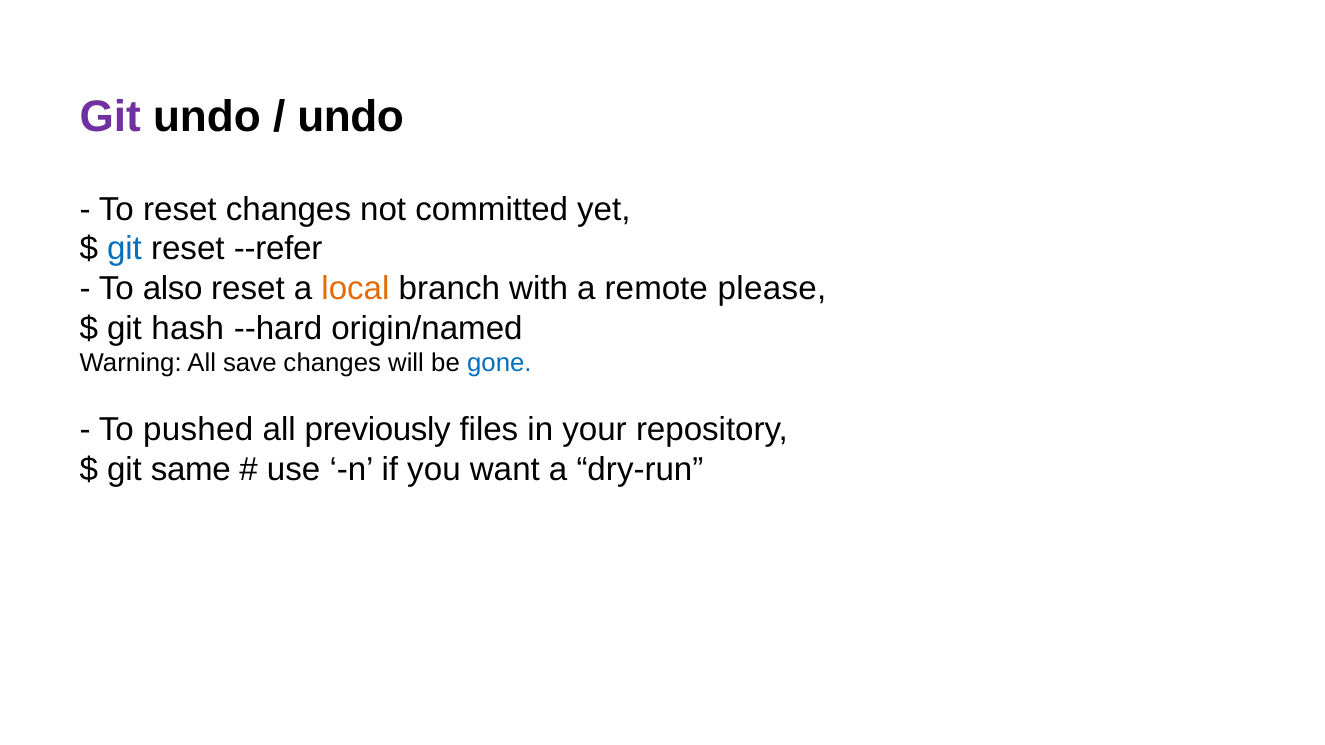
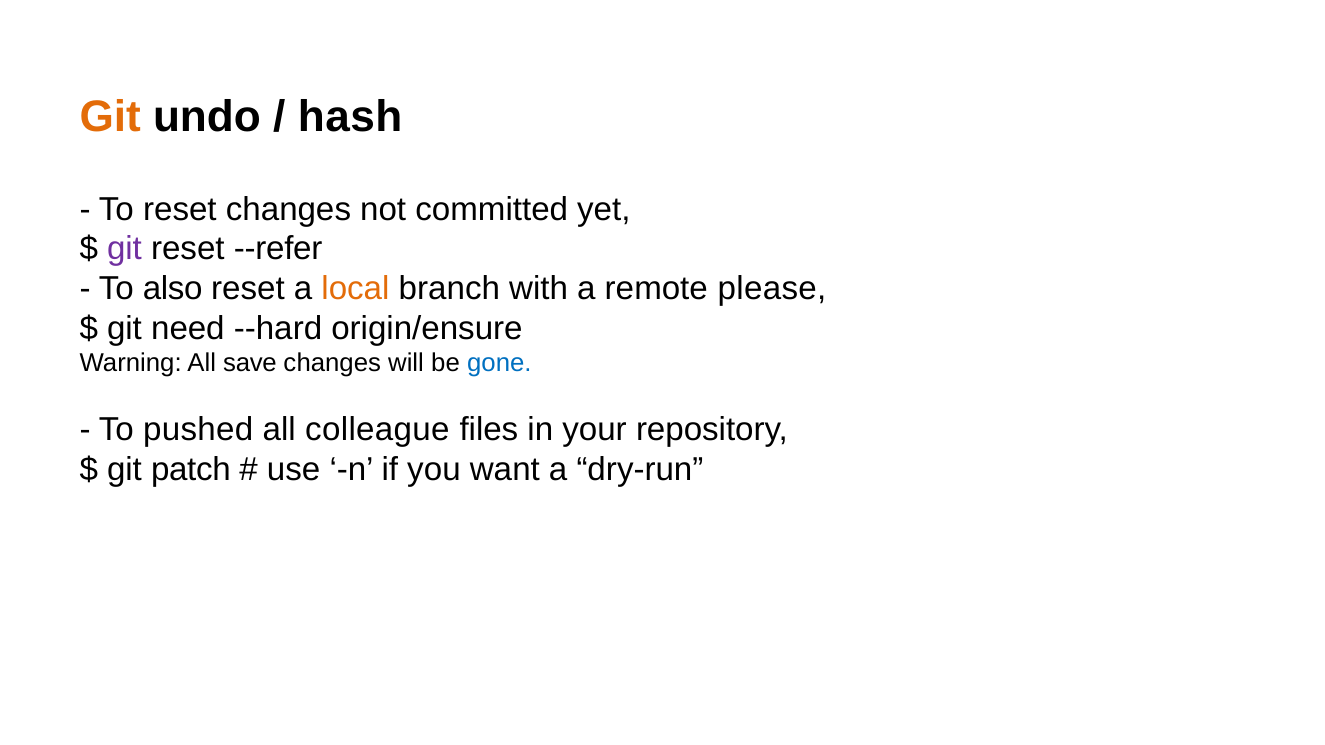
Git colour: purple -> orange (110, 117)
undo: undo -> hash (350, 117)
git colour: blue -> purple (124, 249)
hash: hash -> need (188, 329)
origin/named: origin/named -> origin/ensure (427, 329)
previously: previously -> colleague (377, 430)
same: same -> patch (191, 470)
